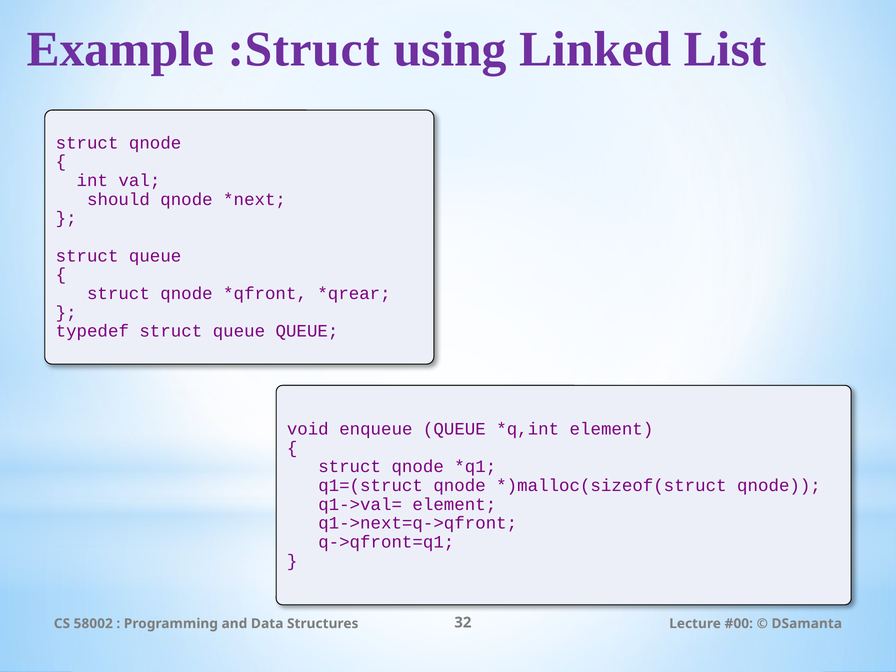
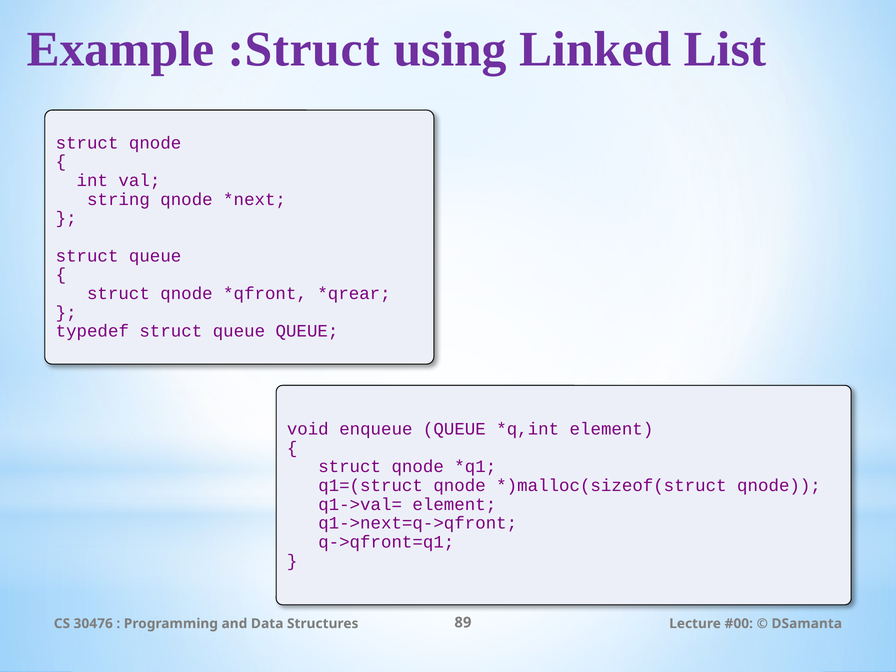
should: should -> string (118, 199)
58002: 58002 -> 30476 (93, 624)
32: 32 -> 89 (463, 622)
